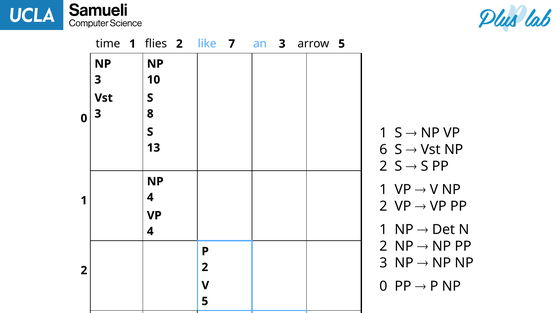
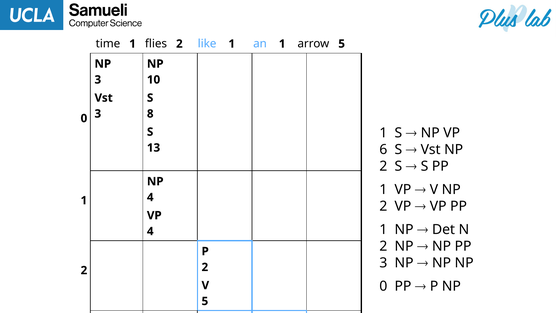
like 7: 7 -> 1 (232, 44)
an 3: 3 -> 1 (282, 44)
